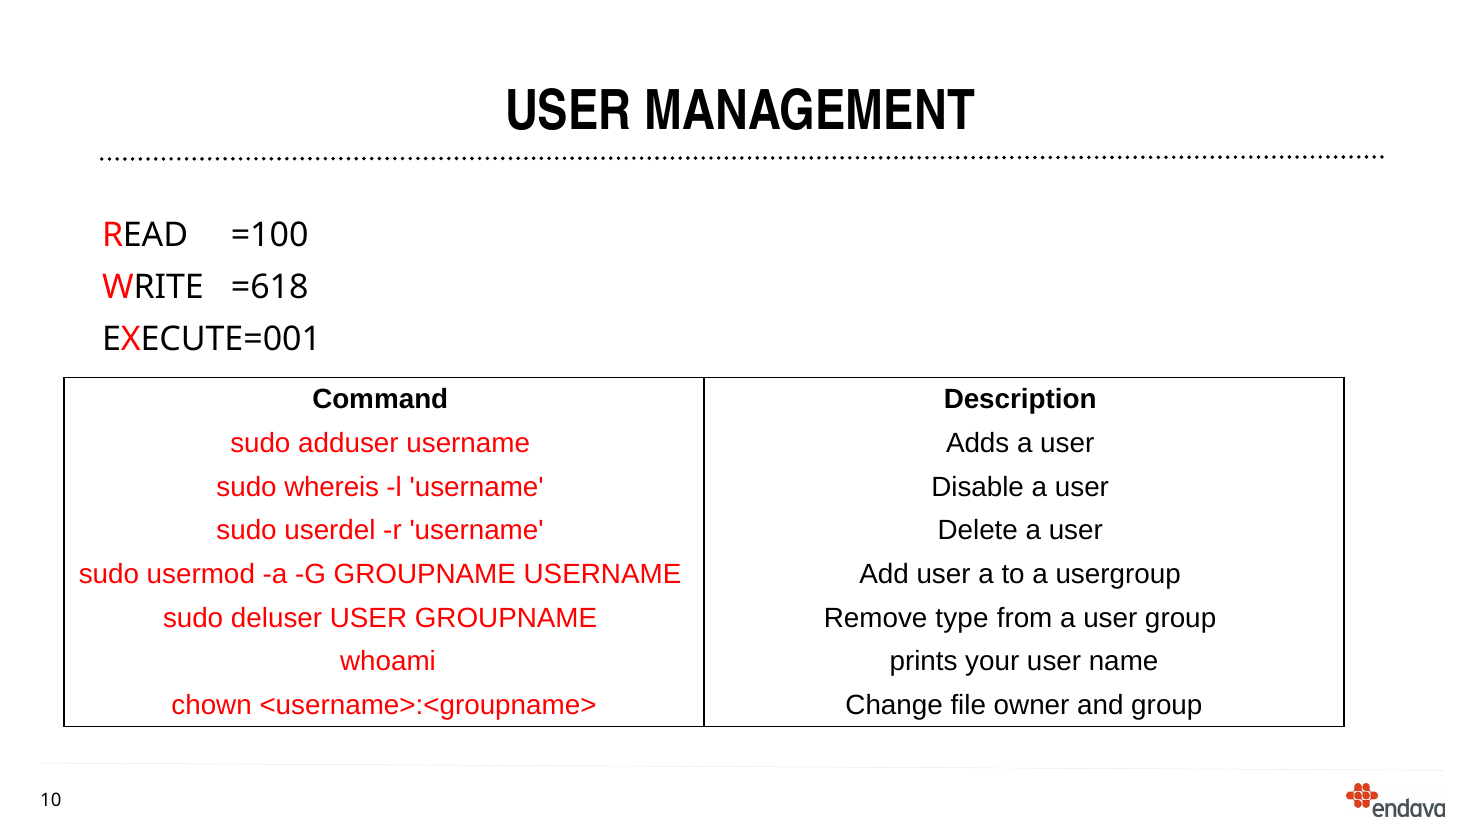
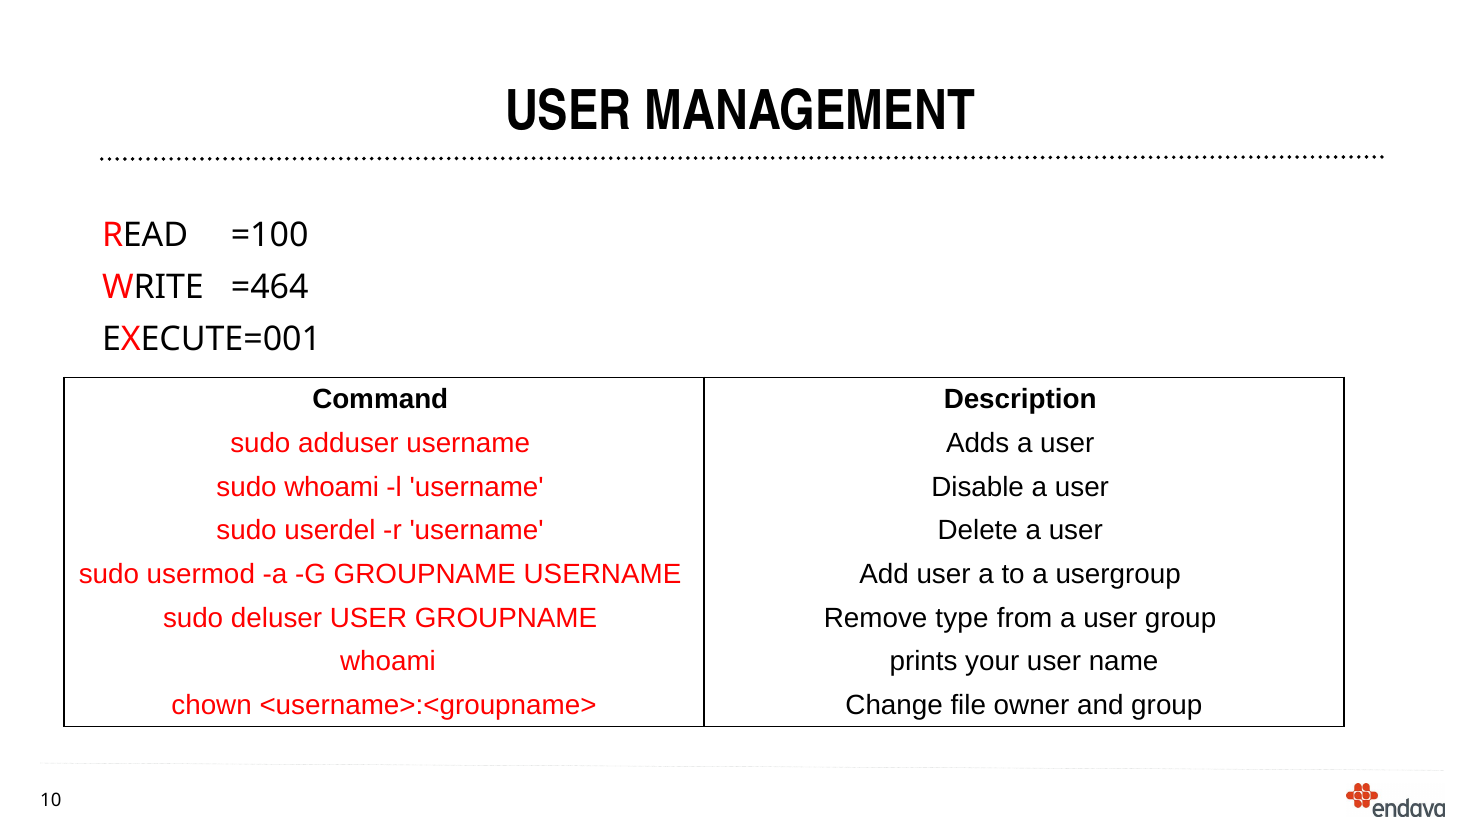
=618: =618 -> =464 (270, 288)
sudo whereis: whereis -> whoami (332, 487)
